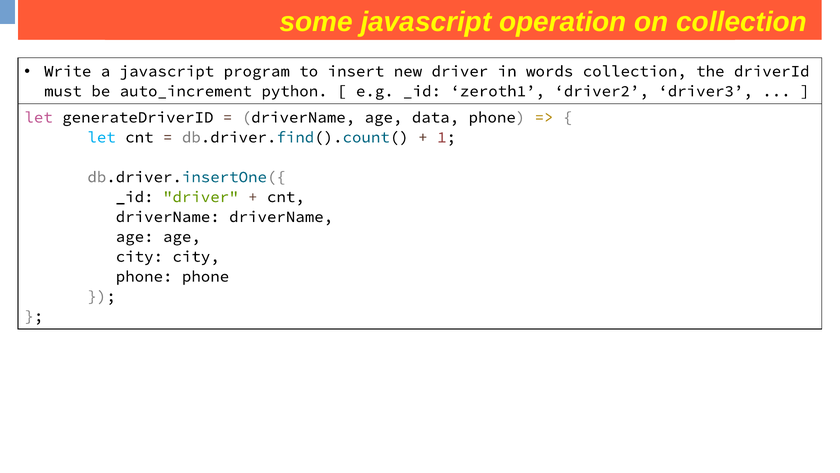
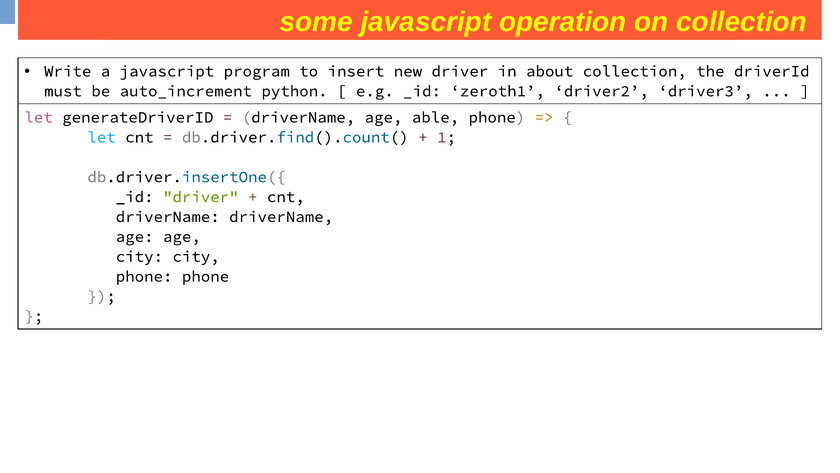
words: words -> about (550, 71)
data: data -> able (435, 117)
